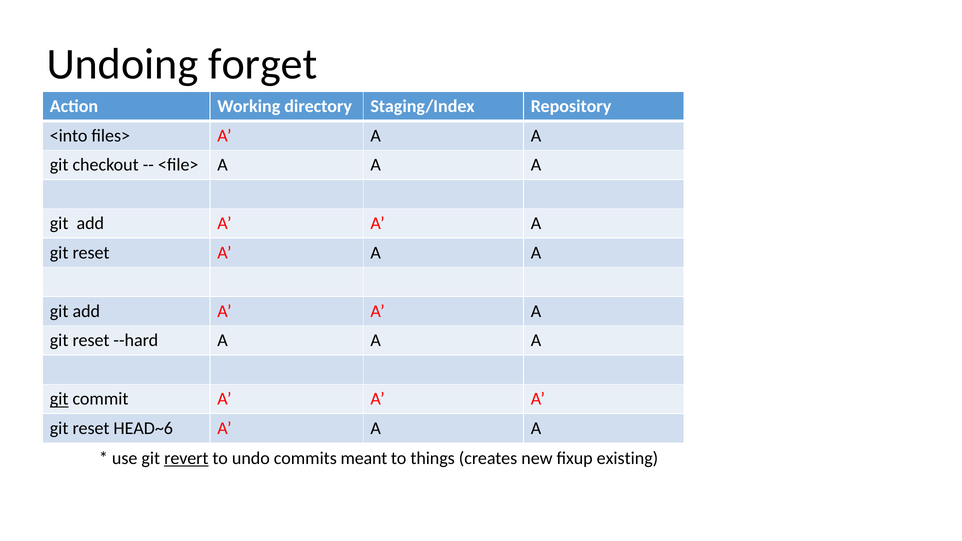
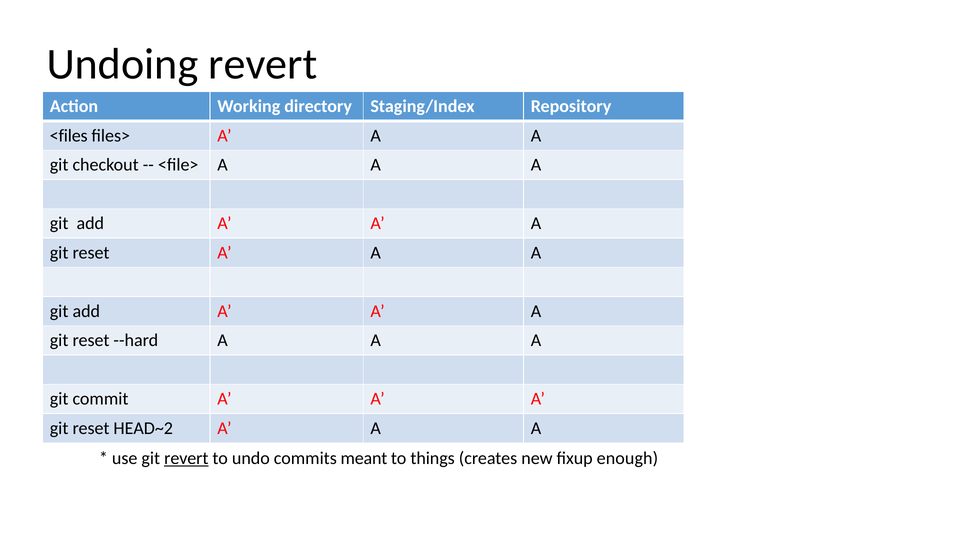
Undoing forget: forget -> revert (263, 64)
<into: <into -> <files (69, 136)
git underline: present -> none (59, 399)
HEAD~6: HEAD~6 -> HEAD~2 (143, 428)
existing: existing -> enough (627, 458)
